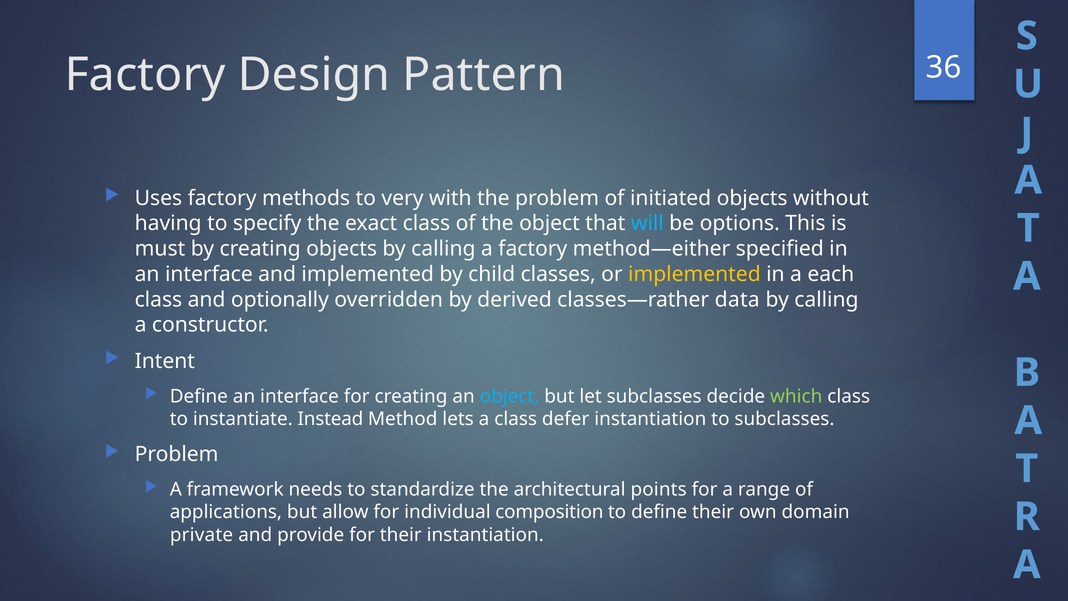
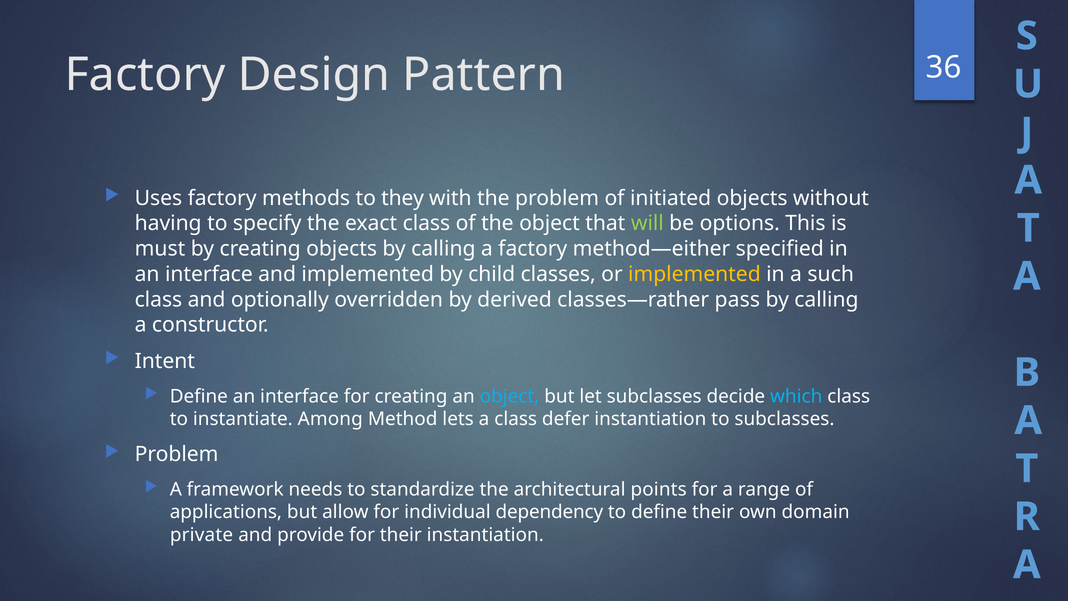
very: very -> they (403, 198)
will colour: light blue -> light green (647, 223)
each: each -> such (831, 274)
data: data -> pass (737, 299)
which colour: light green -> light blue (796, 396)
Instead: Instead -> Among (330, 419)
composition: composition -> dependency (549, 512)
